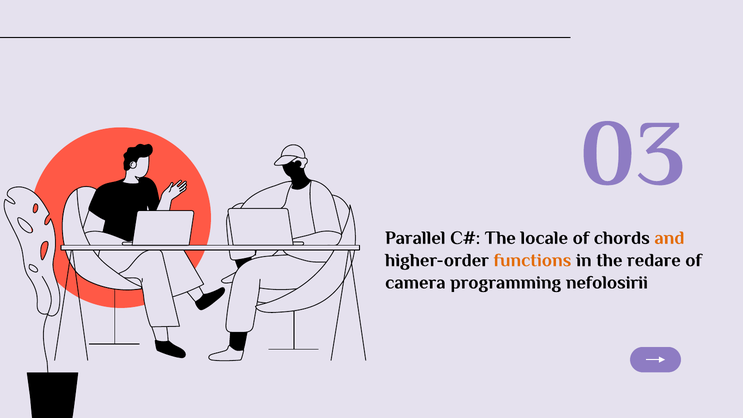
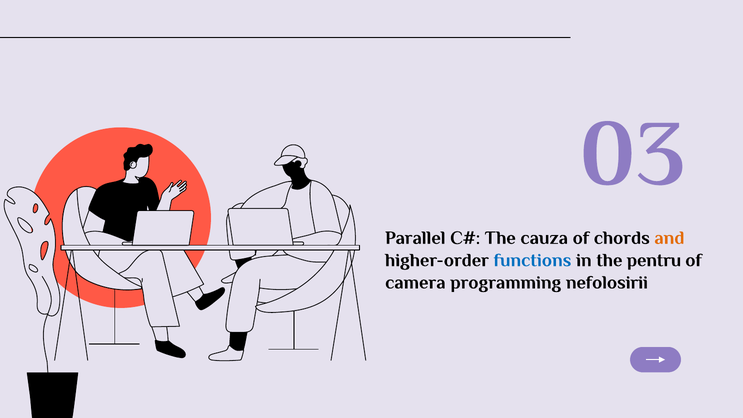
locale: locale -> cauza (544, 238)
functions colour: orange -> blue (532, 260)
redare: redare -> pentru (654, 260)
